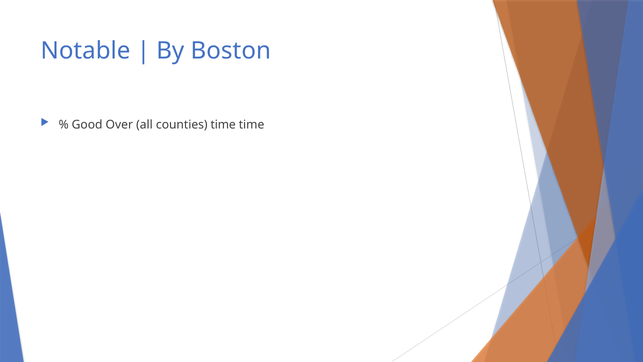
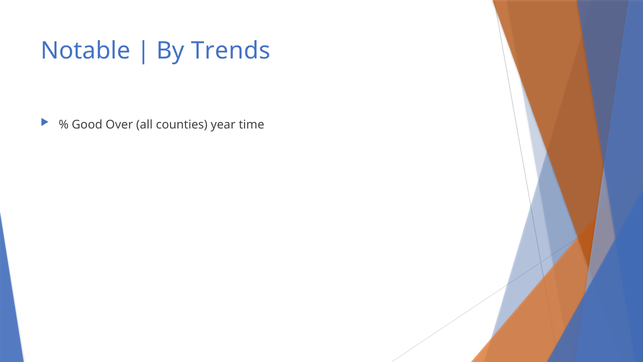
Boston: Boston -> Trends (231, 51)
counties time: time -> year (223, 124)
